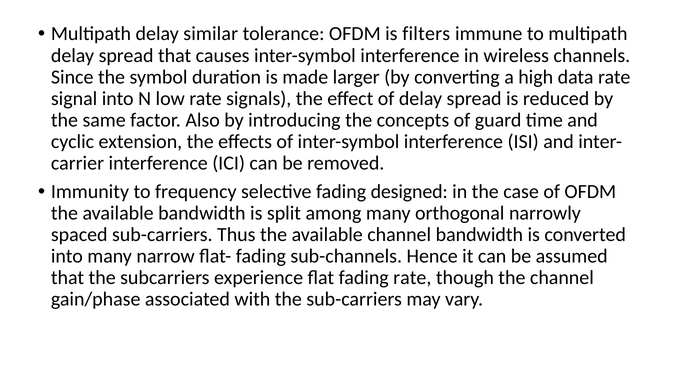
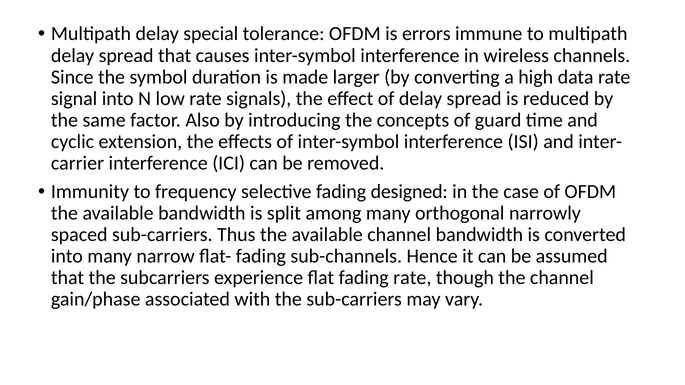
similar: similar -> special (211, 34)
filters: filters -> errors (426, 34)
